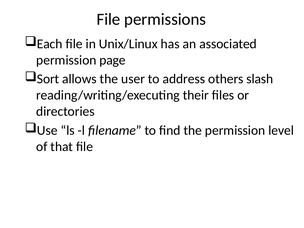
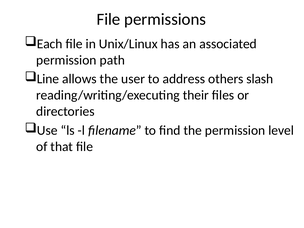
page: page -> path (112, 60)
Sort: Sort -> Line (48, 79)
